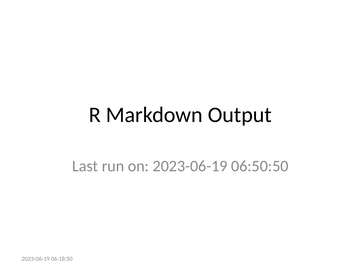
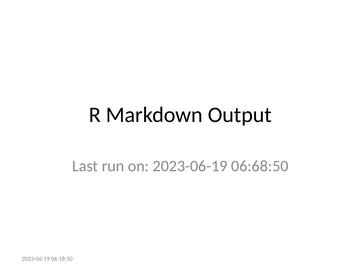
06:50:50: 06:50:50 -> 06:68:50 (260, 166)
